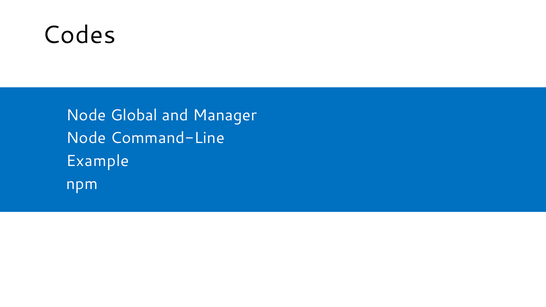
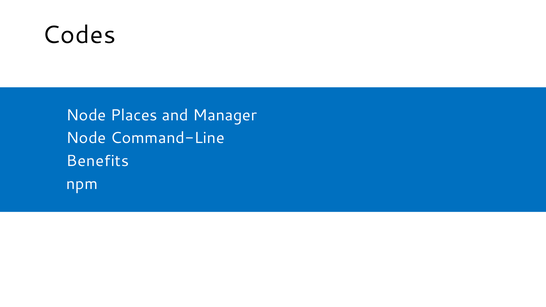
Global: Global -> Places (134, 115)
Example: Example -> Benefits (98, 161)
